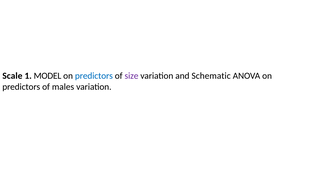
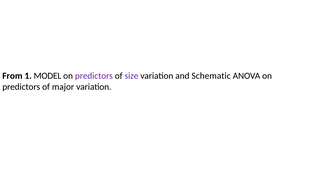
Scale: Scale -> From (12, 76)
predictors colour: blue -> purple (94, 76)
males: males -> major (63, 87)
